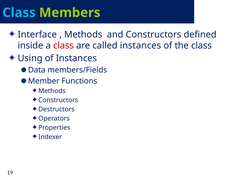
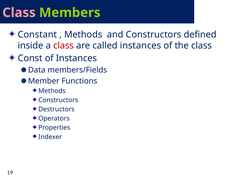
Class colour: light blue -> pink (19, 13)
Interface: Interface -> Constant (37, 34)
Using: Using -> Const (30, 58)
